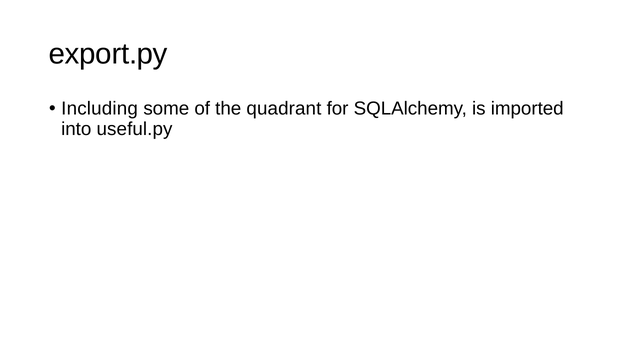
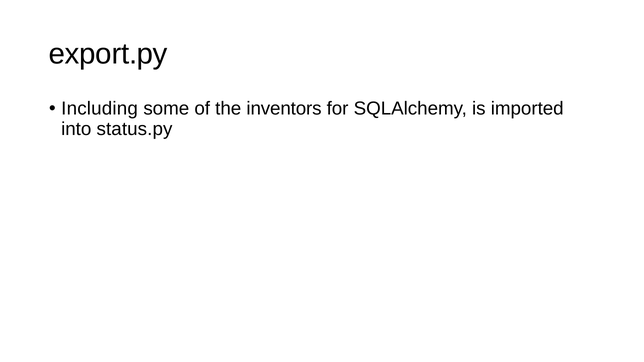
quadrant: quadrant -> inventors (284, 109)
useful.py: useful.py -> status.py (135, 129)
